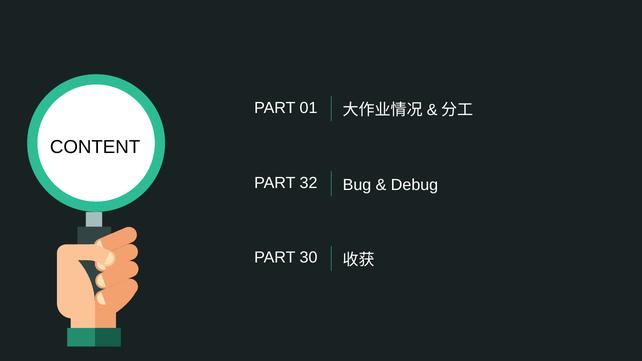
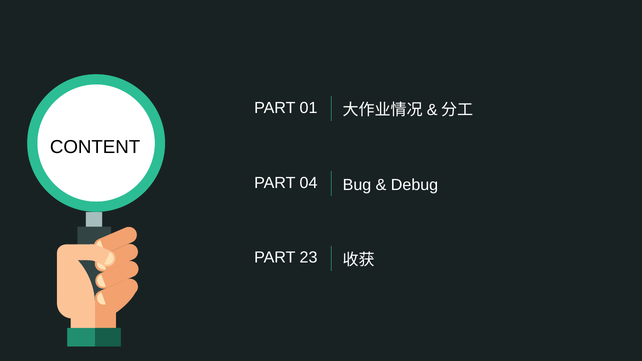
32: 32 -> 04 (309, 183)
30: 30 -> 23 (309, 258)
